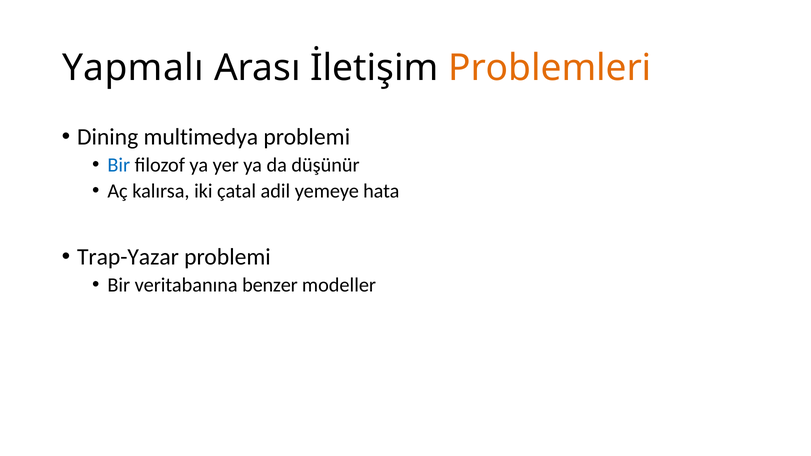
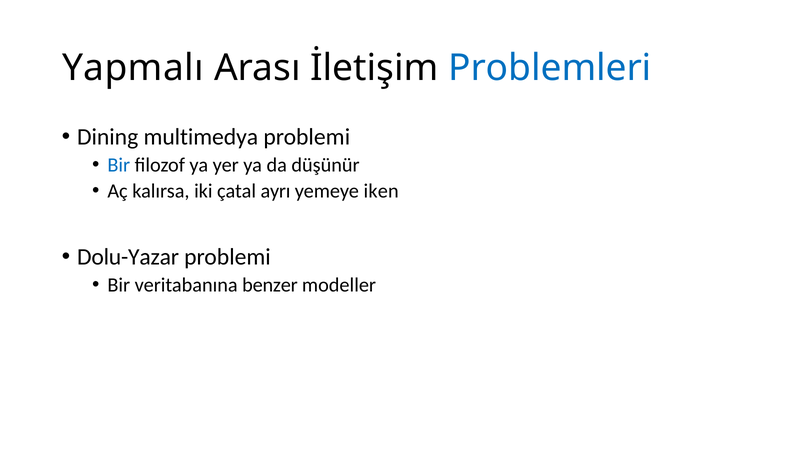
Problemleri colour: orange -> blue (550, 68)
adil: adil -> ayrı (275, 191)
hata: hata -> iken (381, 191)
Trap-Yazar: Trap-Yazar -> Dolu-Yazar (128, 257)
